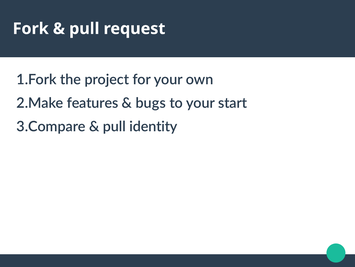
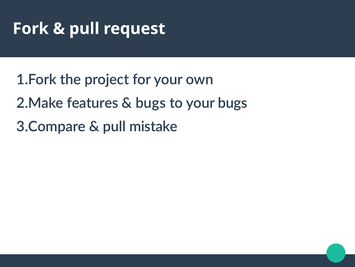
your start: start -> bugs (233, 103)
identity: identity -> mistake (153, 126)
